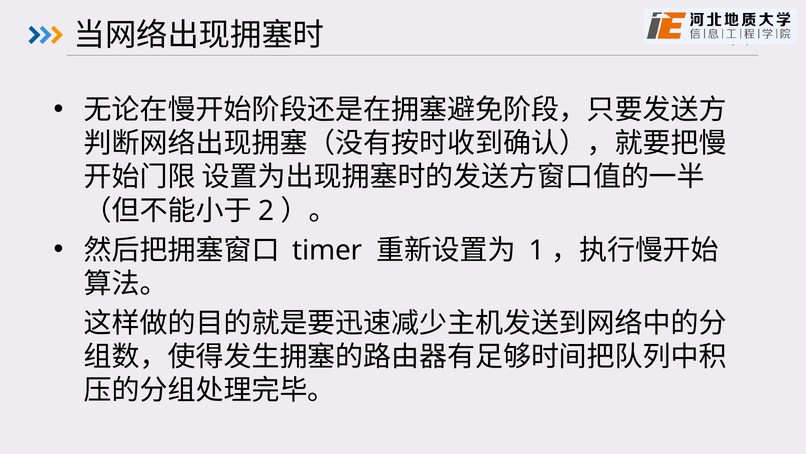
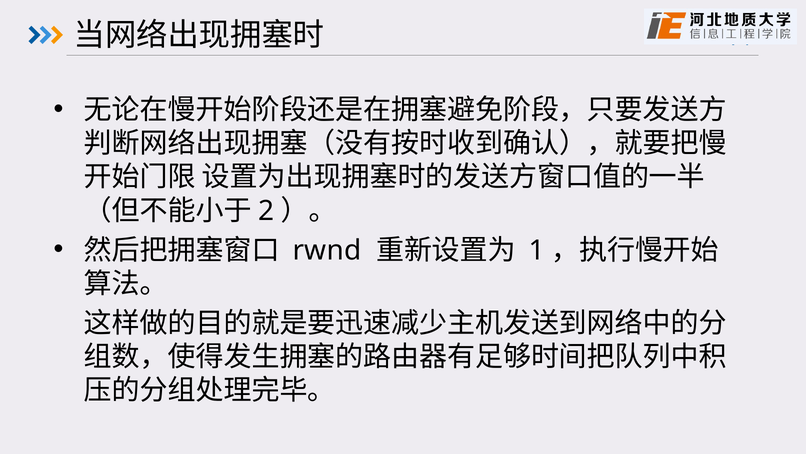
timer: timer -> rwnd (327, 250)
